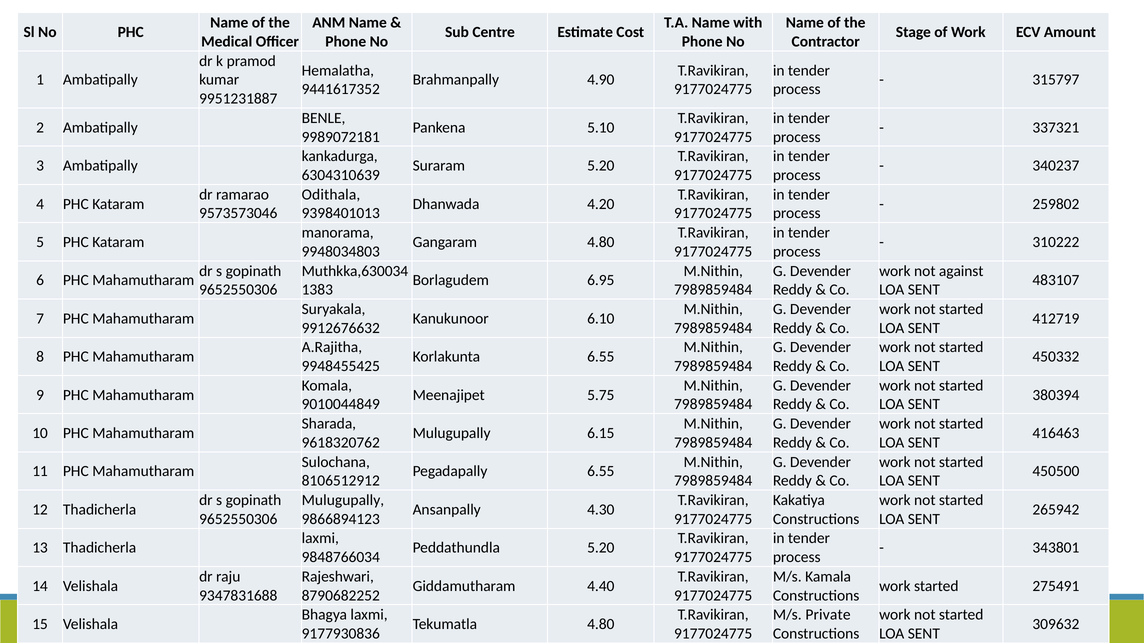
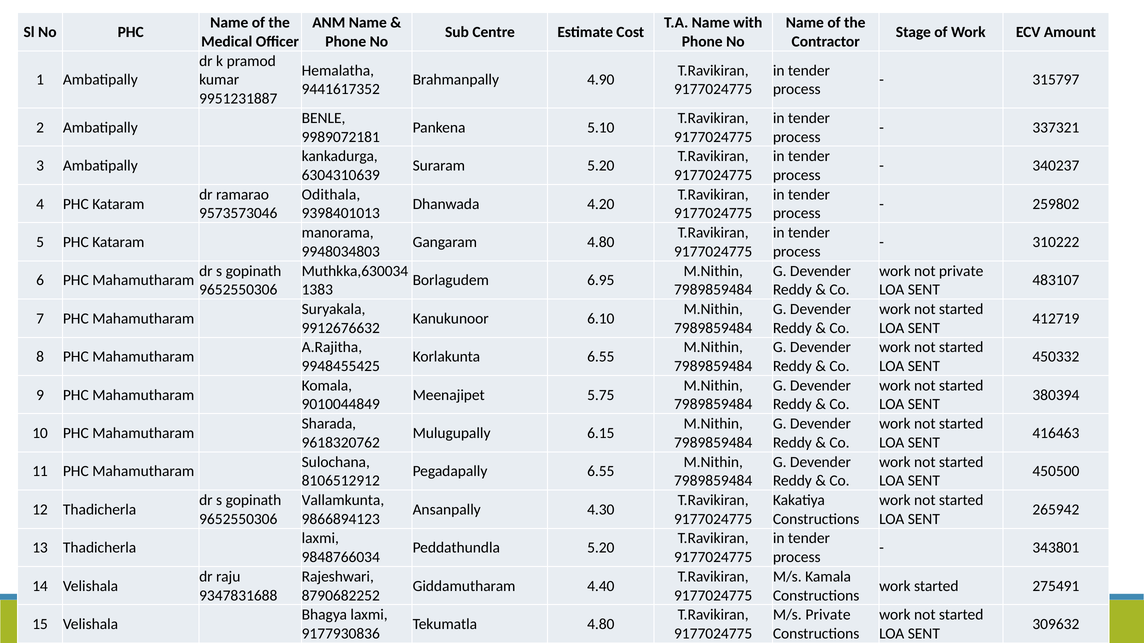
not against: against -> private (961, 271)
Mulugupally: Mulugupally -> Vallamkunta (343, 501)
